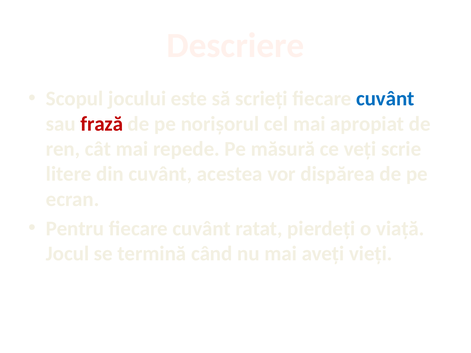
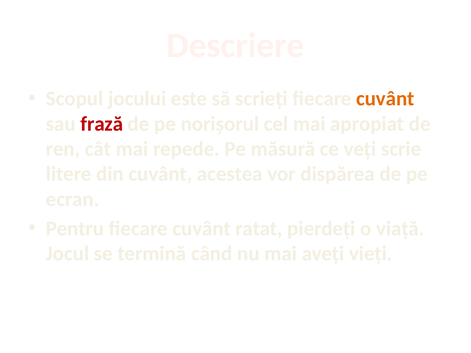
cuvânt colour: blue -> orange (385, 99)
